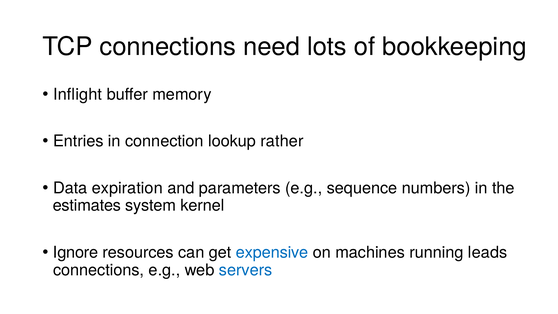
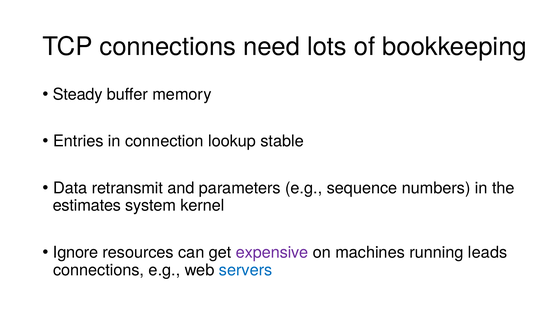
Inflight: Inflight -> Steady (78, 94)
rather: rather -> stable (282, 141)
expiration: expiration -> retransmit (127, 188)
expensive colour: blue -> purple (272, 252)
